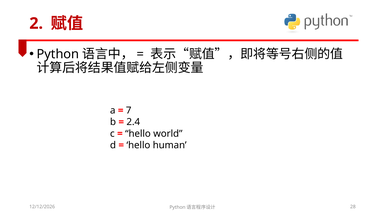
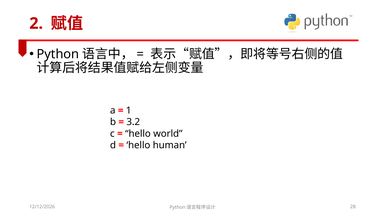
7: 7 -> 1 (129, 110)
2.4: 2.4 -> 3.2 (133, 122)
